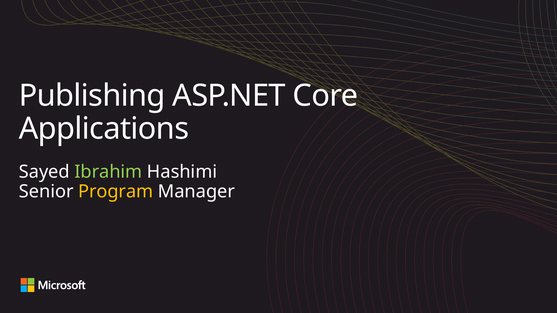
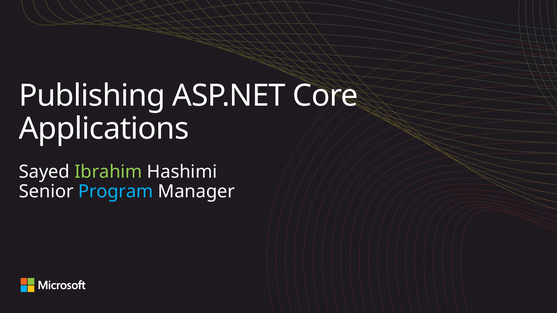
Program colour: yellow -> light blue (116, 192)
